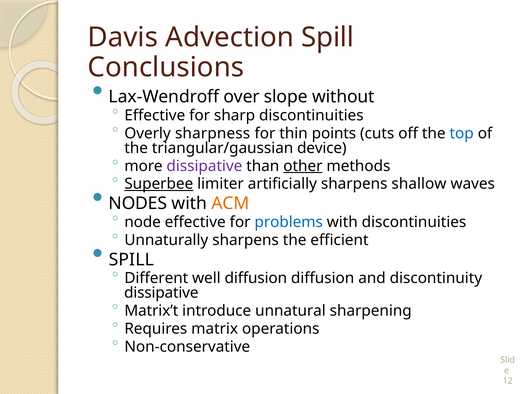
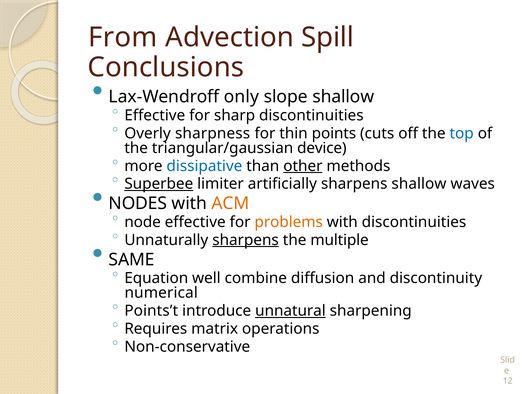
Davis: Davis -> From (123, 37)
over: over -> only (241, 97)
slope without: without -> shallow (343, 97)
dissipative colour: purple -> blue (204, 166)
problems colour: blue -> orange (289, 222)
sharpens underline: none -> present (246, 240)
efficient: efficient -> multiple (340, 240)
SPILL: SPILL -> SAME (132, 259)
Different: Different -> Equation (156, 278)
well diffusion: diffusion -> combine (256, 278)
dissipative: dissipative -> numerical (161, 293)
Matrix’t: Matrix’t -> Points’t (151, 311)
unnatural underline: none -> present (290, 311)
